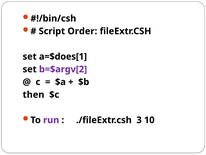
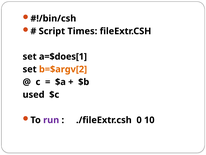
Order: Order -> Times (82, 31)
b=$argv[2 colour: purple -> orange (63, 69)
then: then -> used (34, 94)
3: 3 -> 0 (139, 120)
